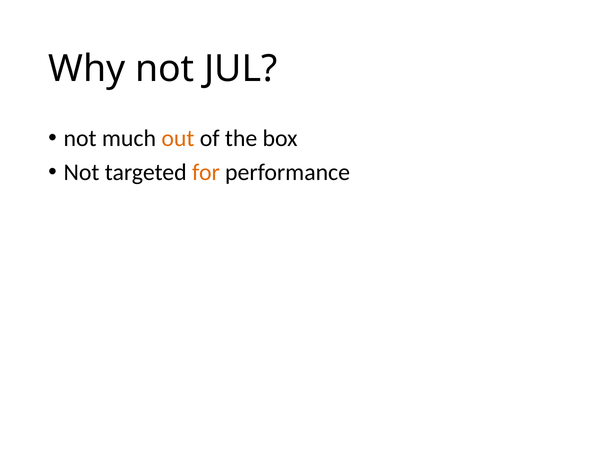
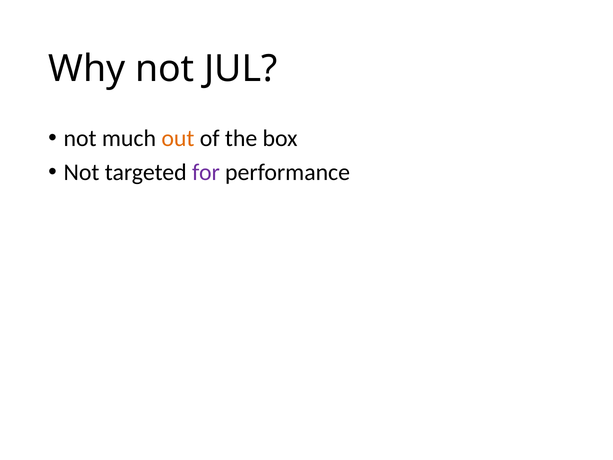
for colour: orange -> purple (206, 172)
